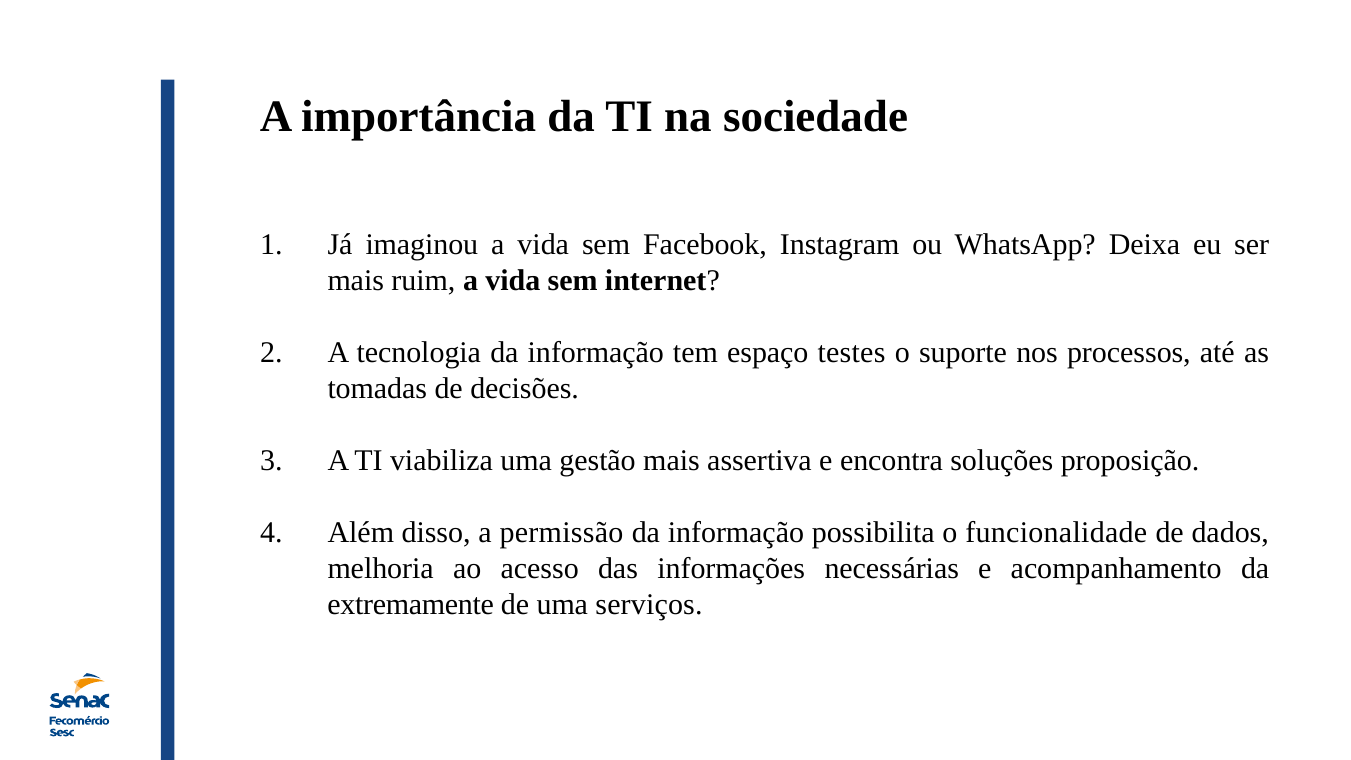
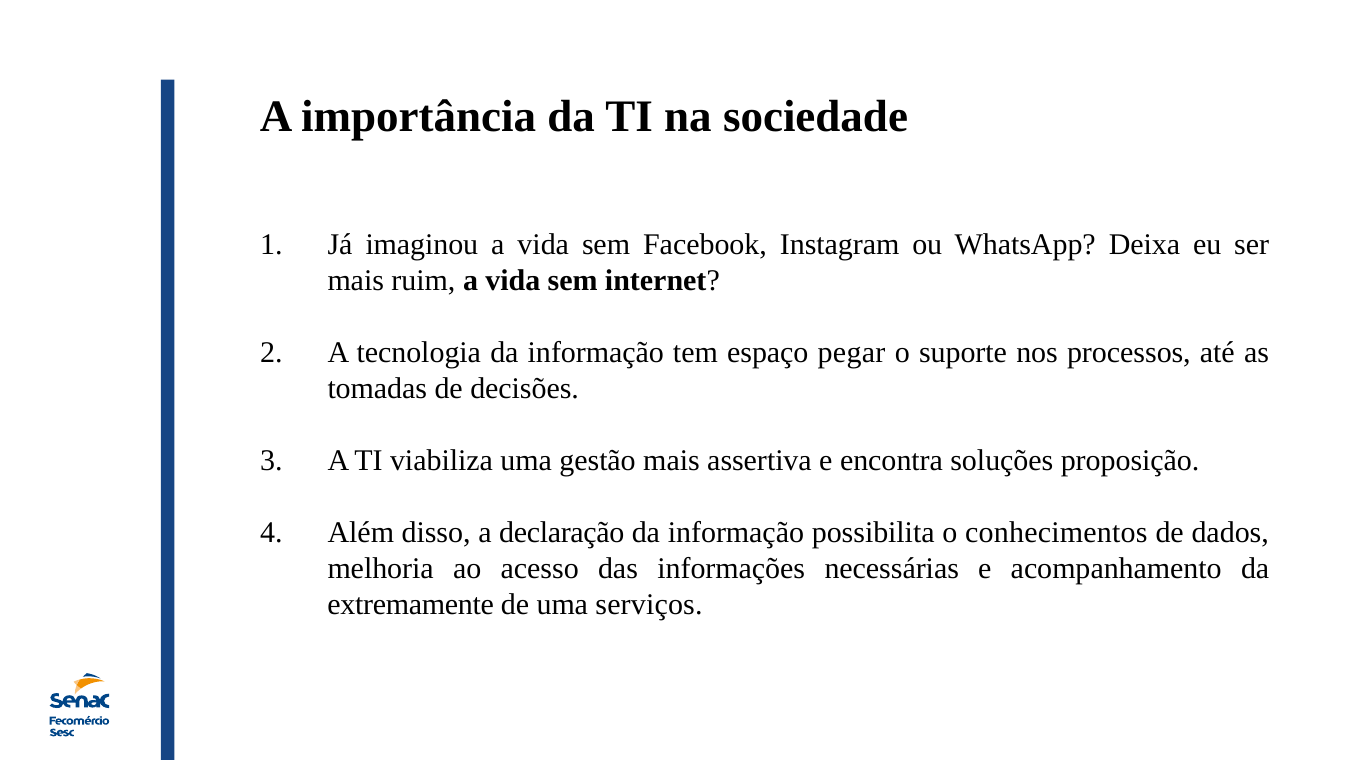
testes: testes -> pegar (852, 353)
permissão: permissão -> declaração (562, 533)
funcionalidade: funcionalidade -> conhecimentos (1056, 533)
